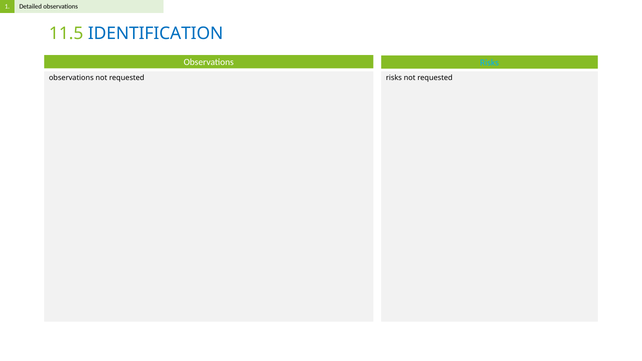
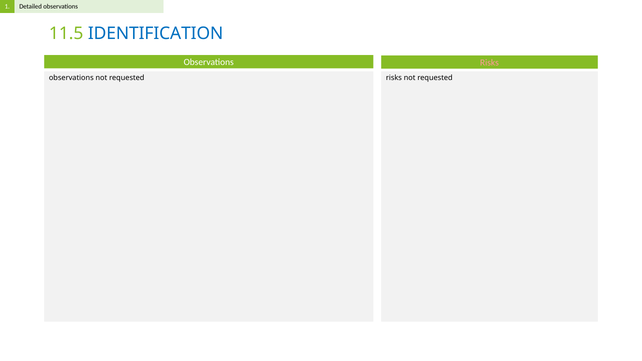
Risks colour: light blue -> pink (489, 63)
